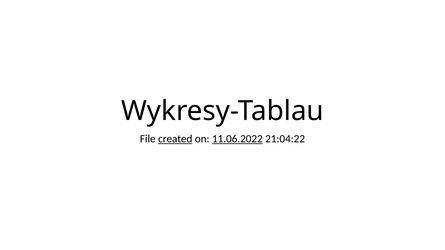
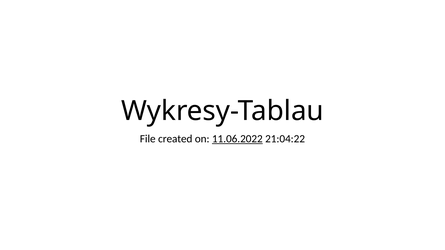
created underline: present -> none (175, 139)
